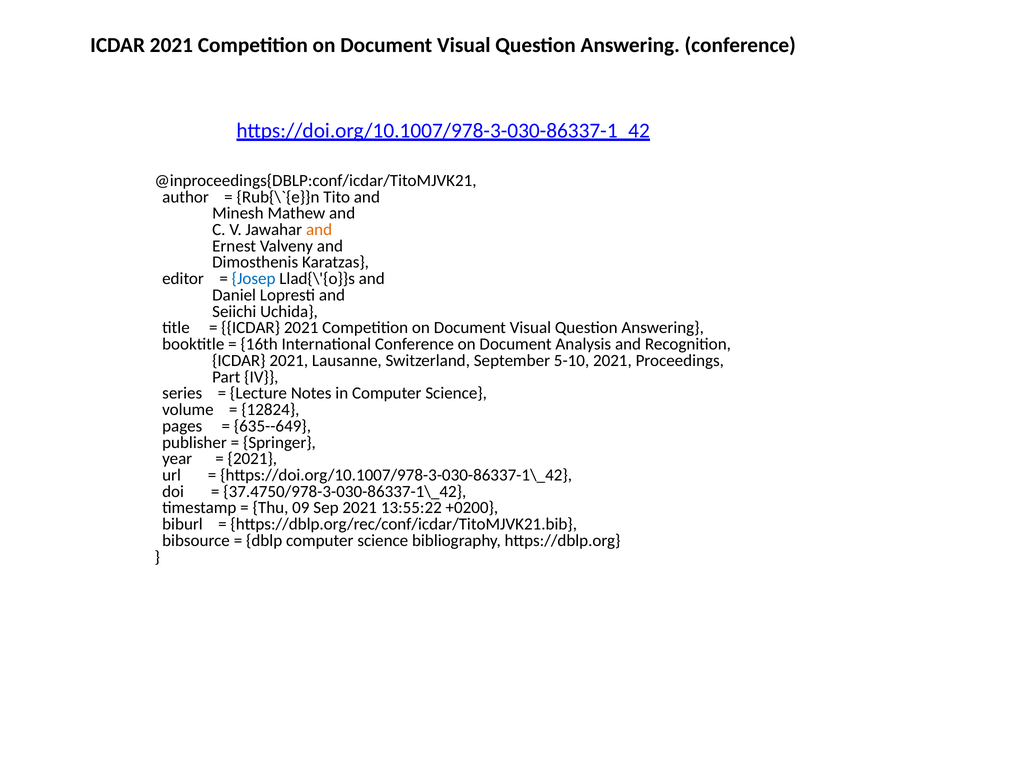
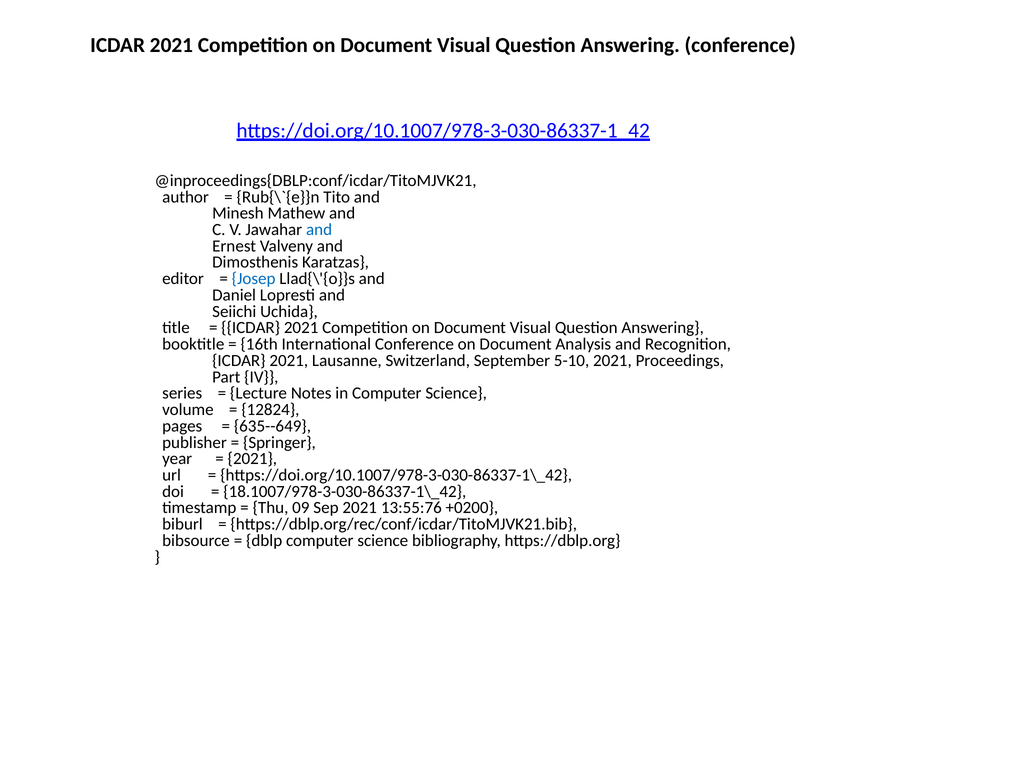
and colour: orange -> blue (319, 230)
37.4750/978-3-030-86337-1\_42: 37.4750/978-3-030-86337-1\_42 -> 18.1007/978-3-030-86337-1\_42 (345, 491)
13:55:22: 13:55:22 -> 13:55:76 (411, 508)
